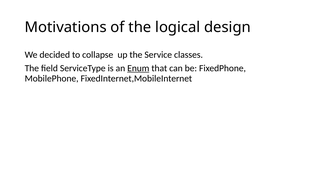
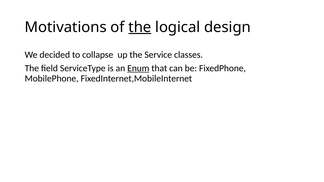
the underline: none -> present (140, 27)
